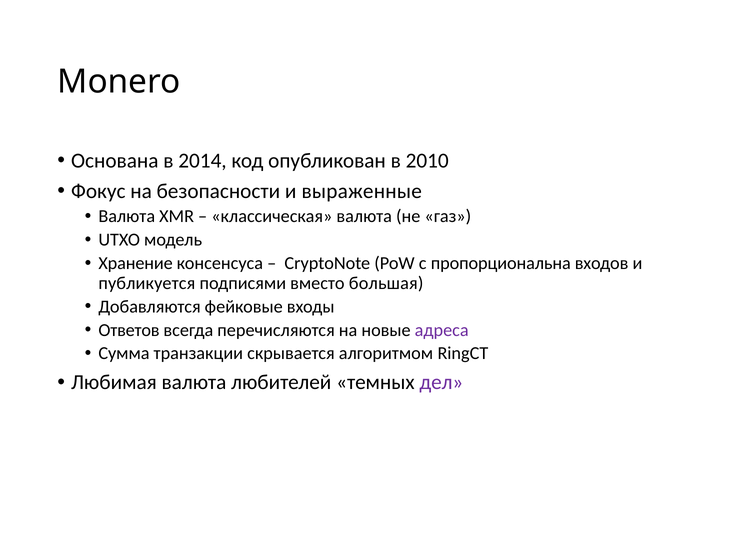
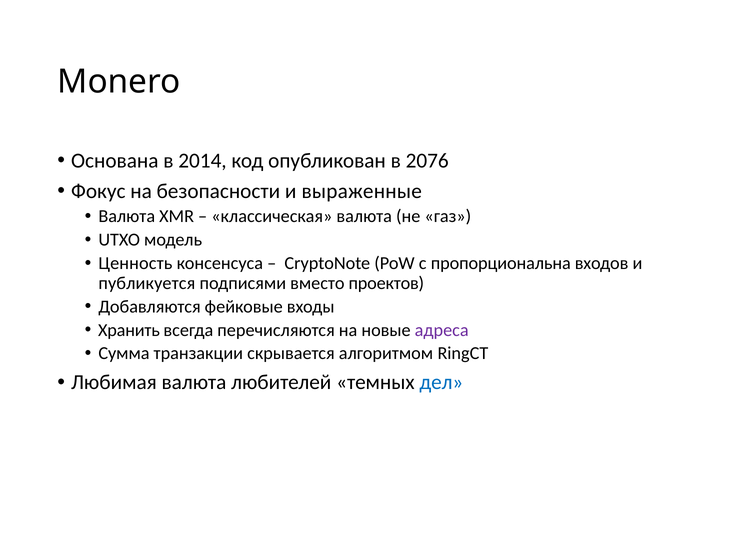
2010: 2010 -> 2076 (427, 161)
Хранение: Хранение -> Ценность (135, 263)
большая: большая -> проектов (386, 283)
Ответов: Ответов -> Хранить (129, 330)
дел colour: purple -> blue (441, 382)
